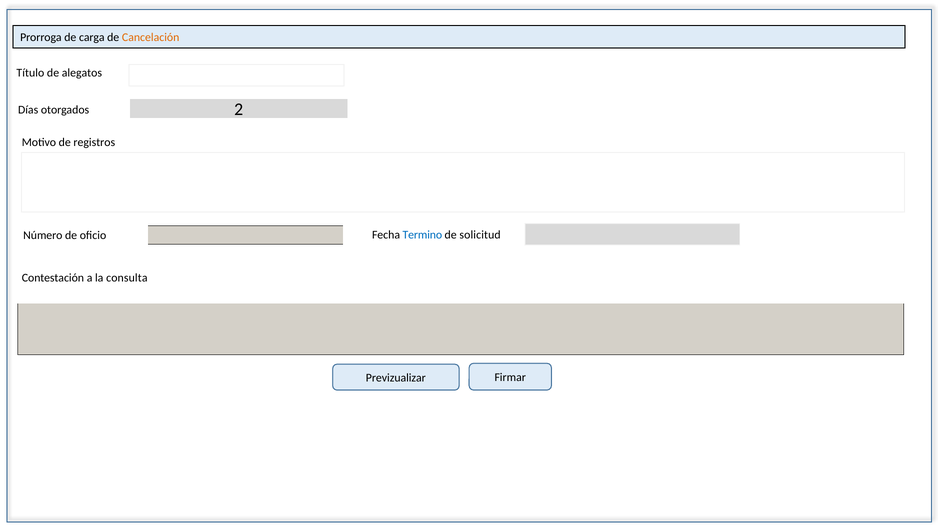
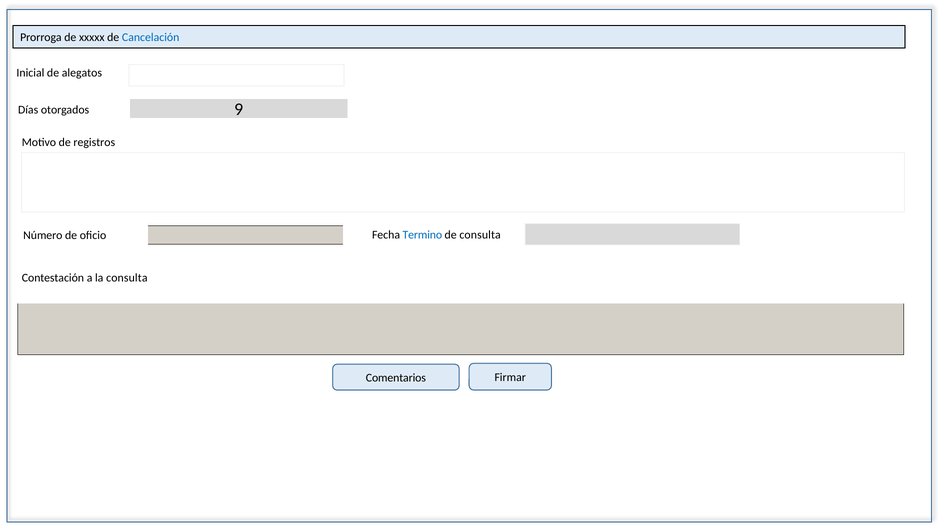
carga: carga -> xxxxx (92, 38)
Cancelación colour: orange -> blue (151, 38)
Título: Título -> Inicial (30, 73)
2: 2 -> 9 (239, 110)
de solicitud: solicitud -> consulta (480, 235)
Previzualizar: Previzualizar -> Comentarios (396, 378)
